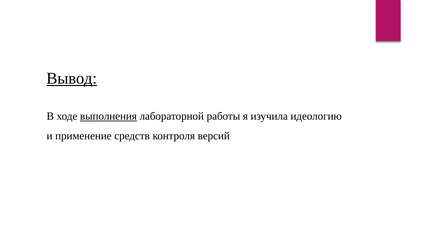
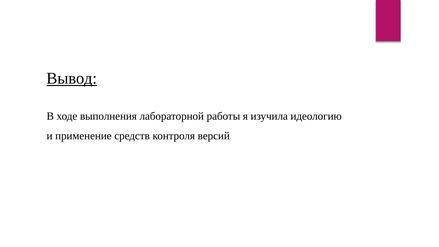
выполнения underline: present -> none (108, 116)
